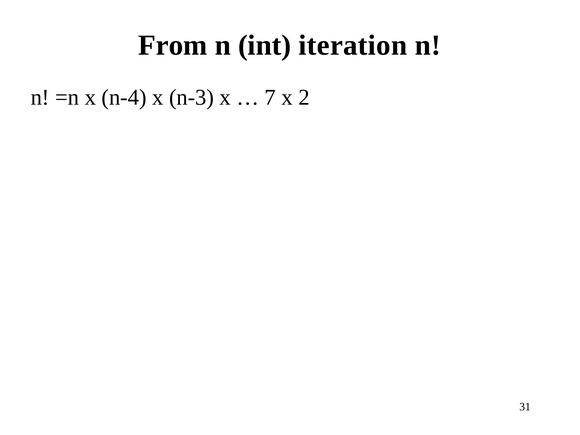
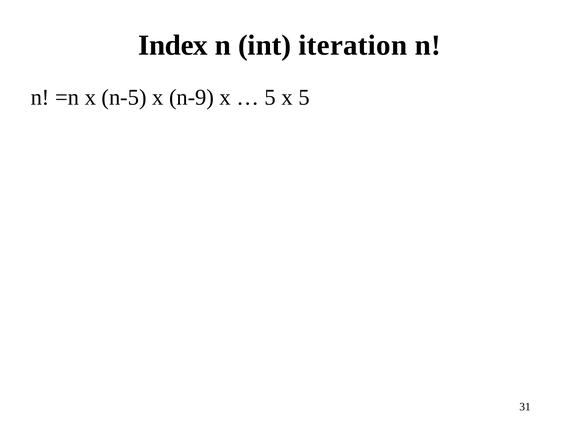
From: From -> Index (173, 45)
n-4: n-4 -> n-5 (124, 97)
n-3: n-3 -> n-9 (192, 97)
7: 7 -> 5 (270, 97)
x 2: 2 -> 5 (304, 97)
